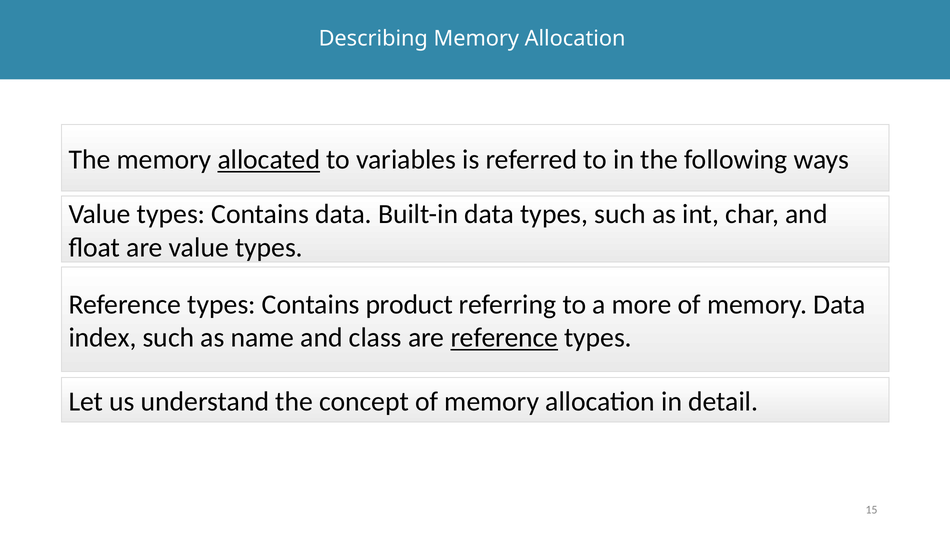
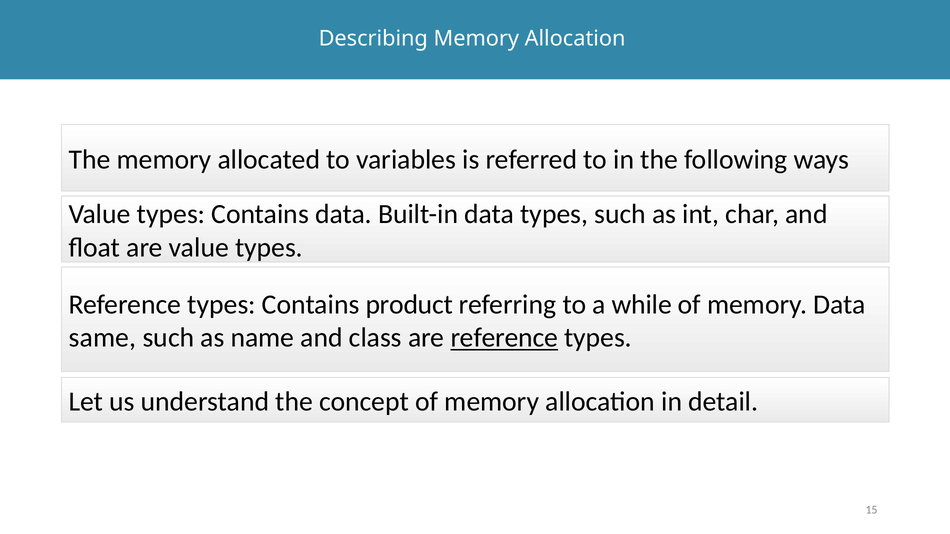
allocated underline: present -> none (269, 160)
more: more -> while (642, 305)
index: index -> same (102, 338)
